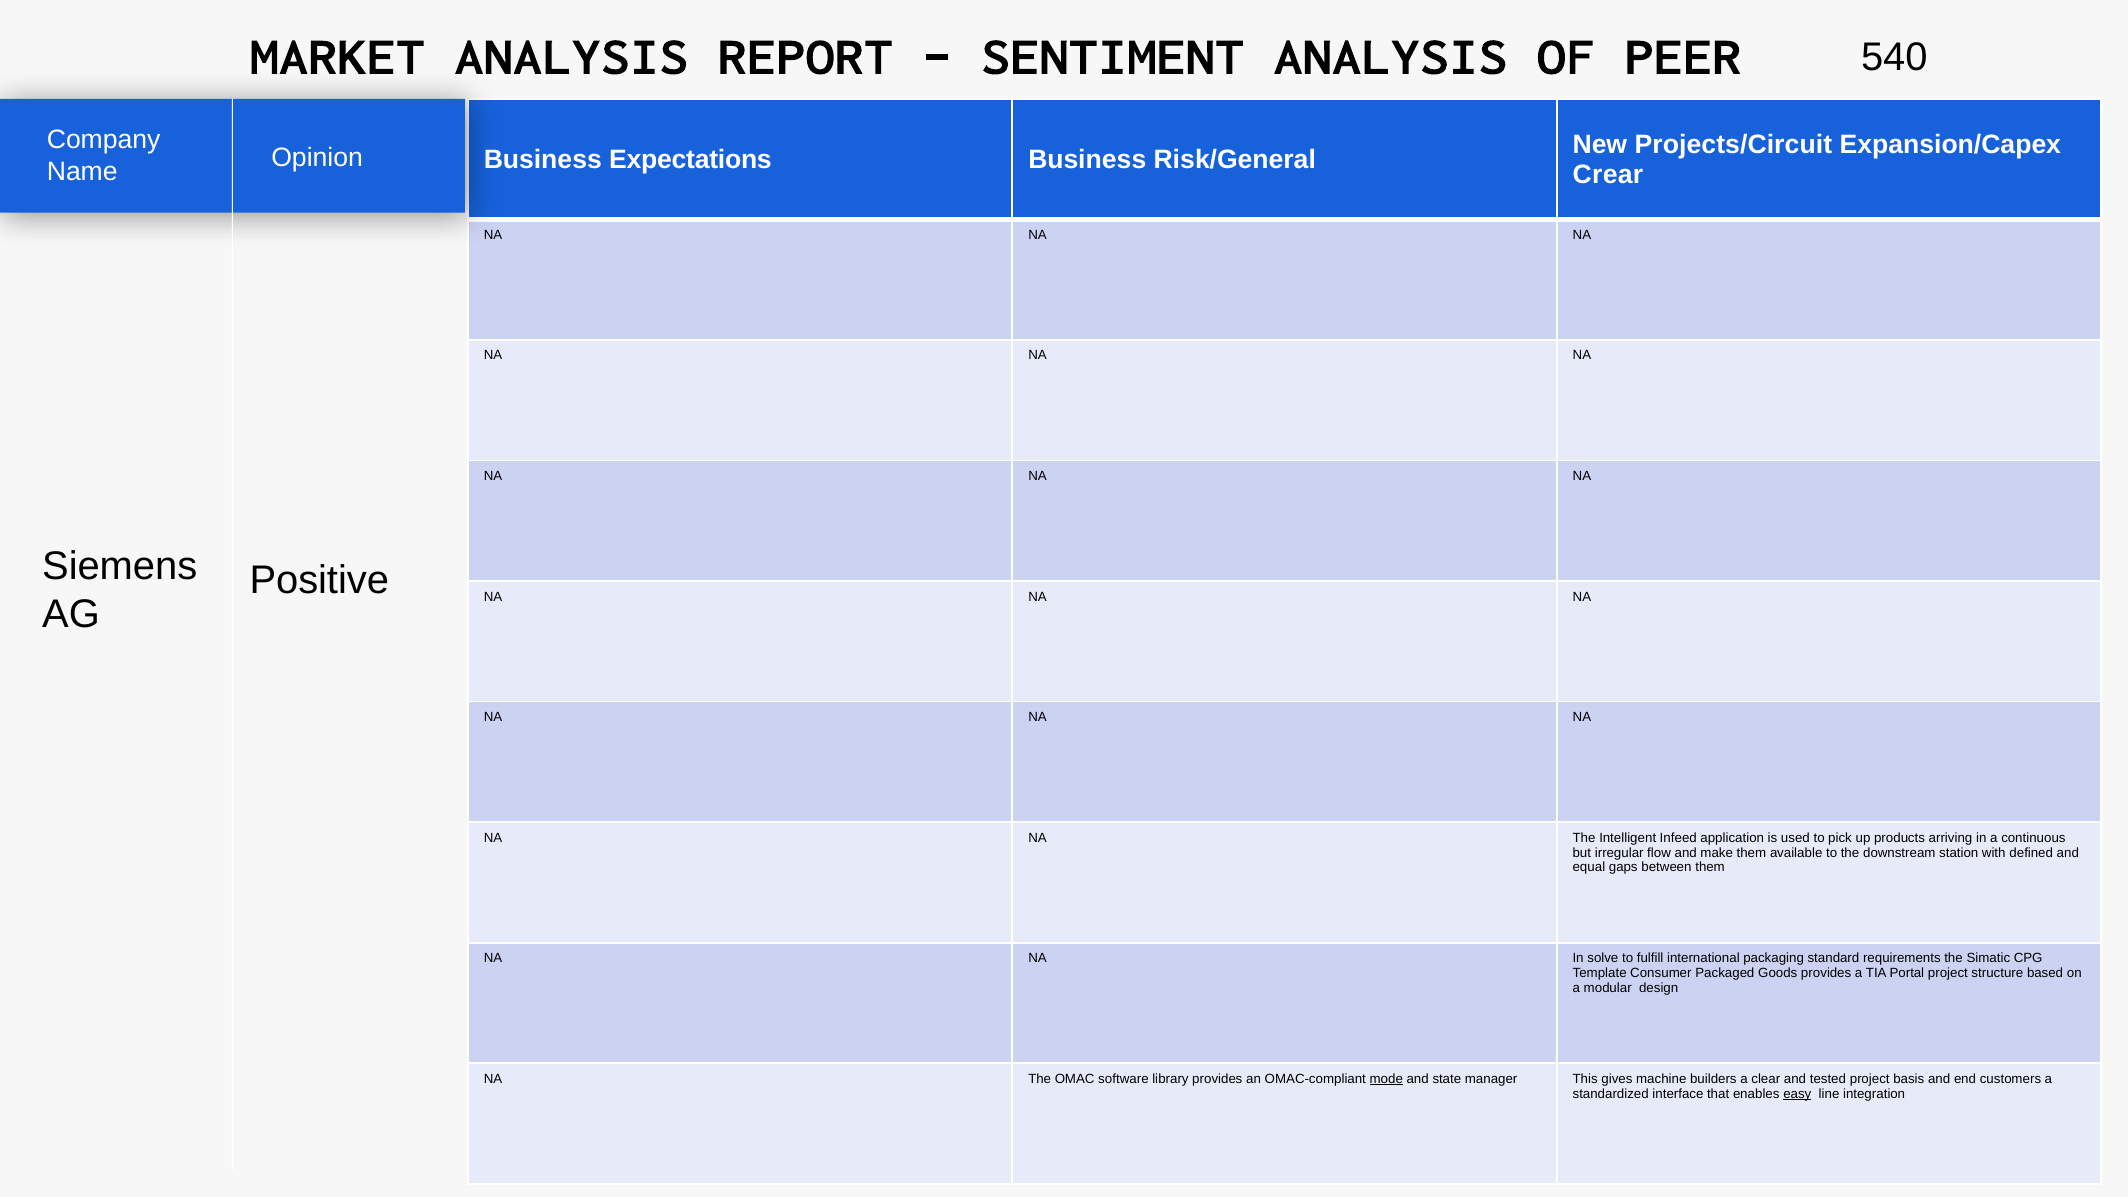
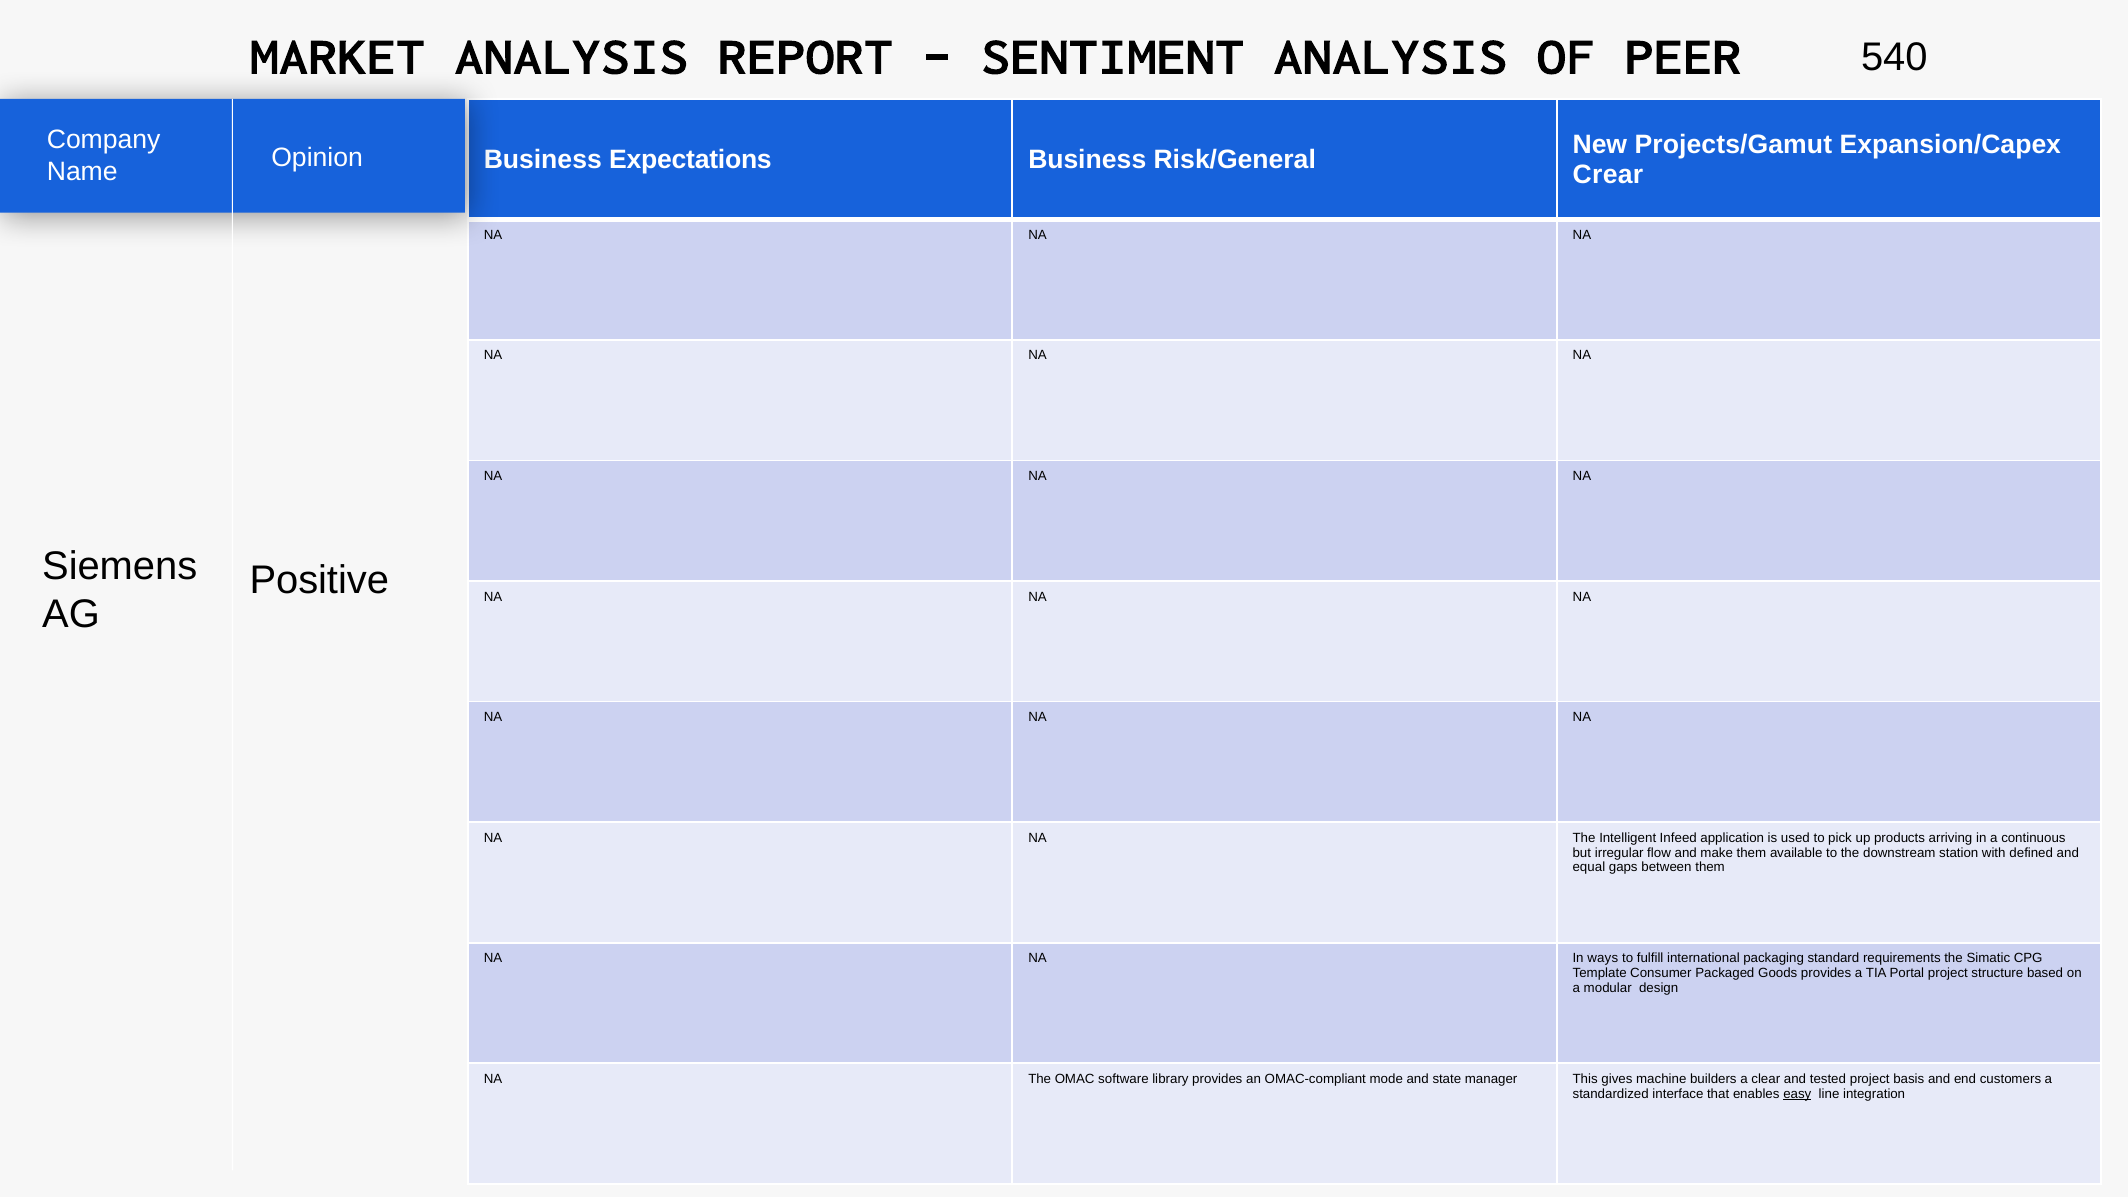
Projects/Circuit: Projects/Circuit -> Projects/Gamut (1733, 145)
solve: solve -> ways (1603, 958)
mode underline: present -> none (1386, 1079)
